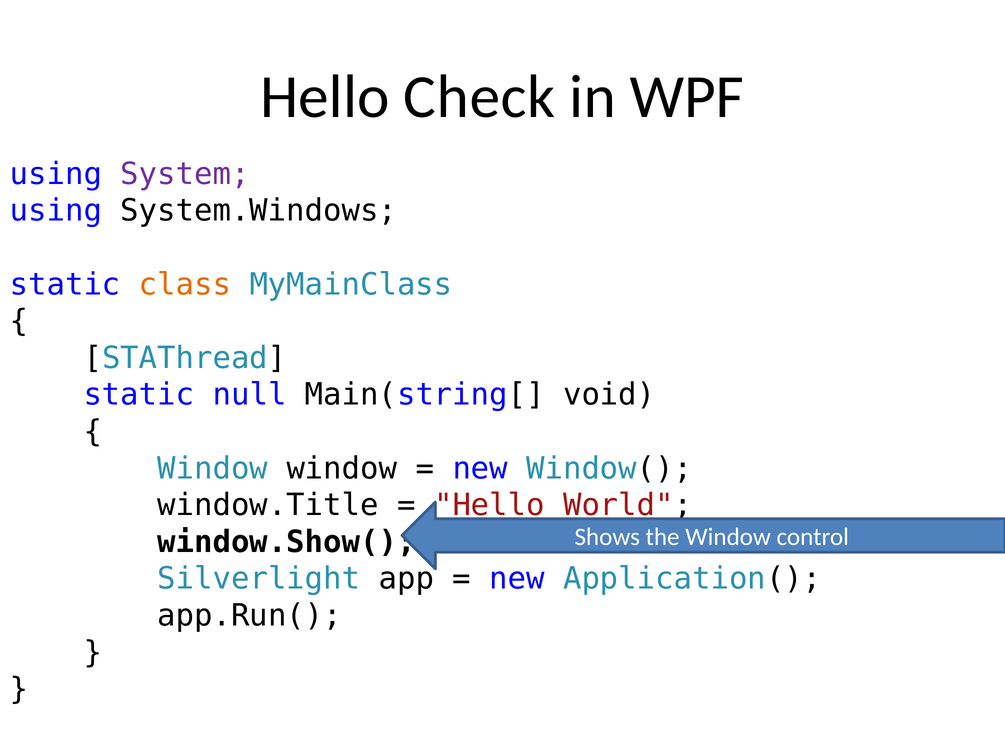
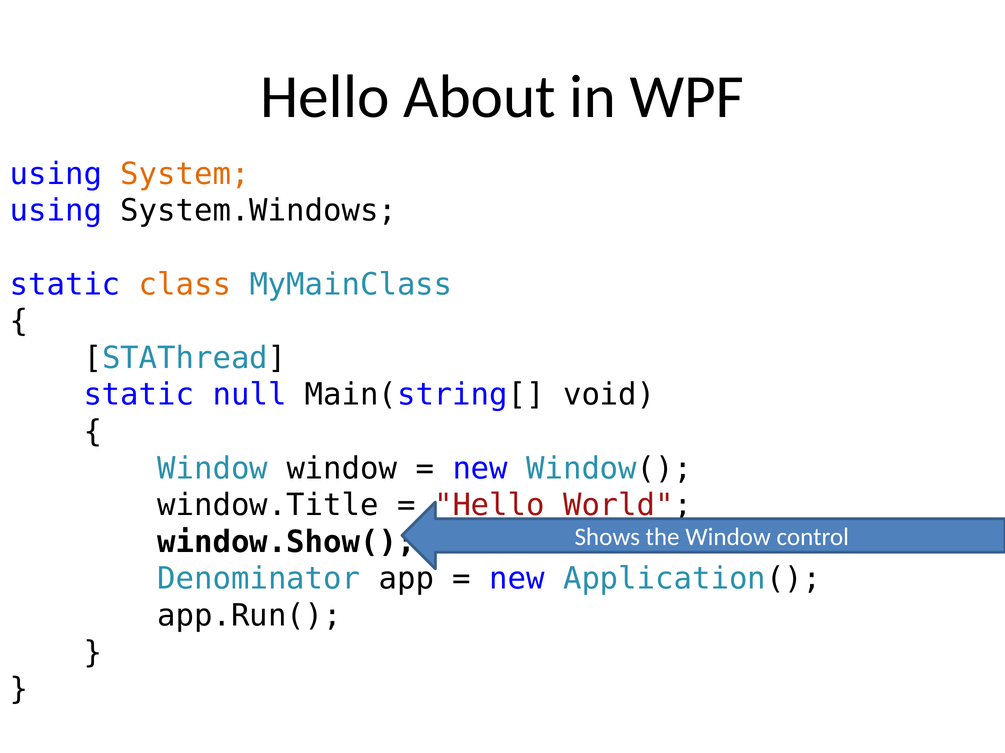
Check: Check -> About (480, 97)
System colour: purple -> orange (185, 174)
Silverlight: Silverlight -> Denominator (259, 579)
